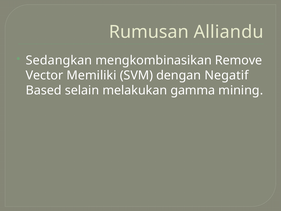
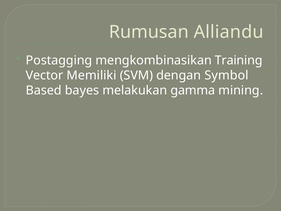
Sedangkan: Sedangkan -> Postagging (59, 60)
Remove: Remove -> Training (239, 60)
Negatif: Negatif -> Symbol (227, 75)
selain: selain -> bayes (82, 90)
